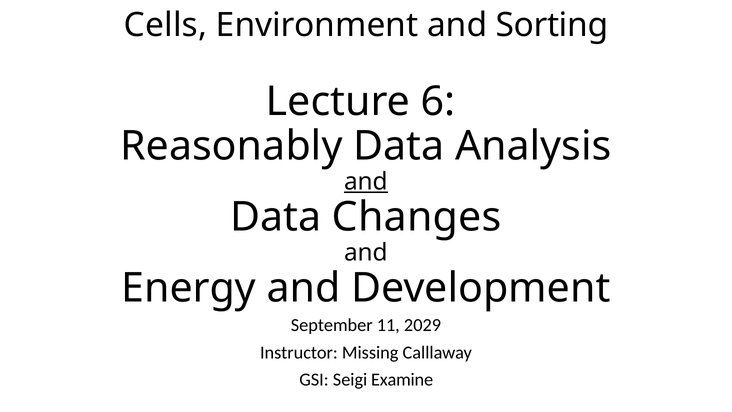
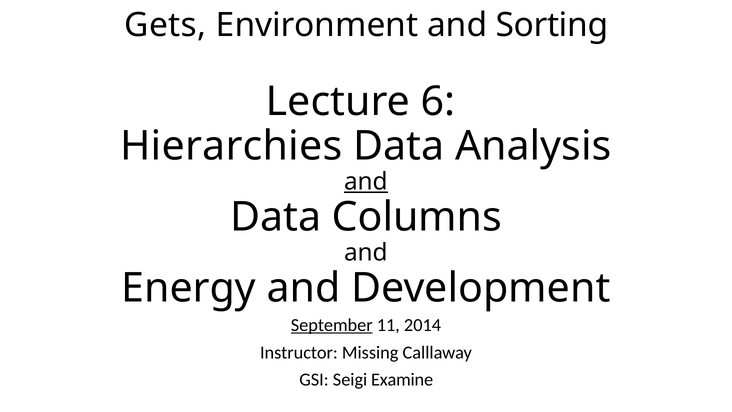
Cells: Cells -> Gets (165, 25)
Reasonably: Reasonably -> Hierarchies (231, 146)
Changes: Changes -> Columns (417, 217)
September underline: none -> present (332, 325)
2029: 2029 -> 2014 (423, 325)
